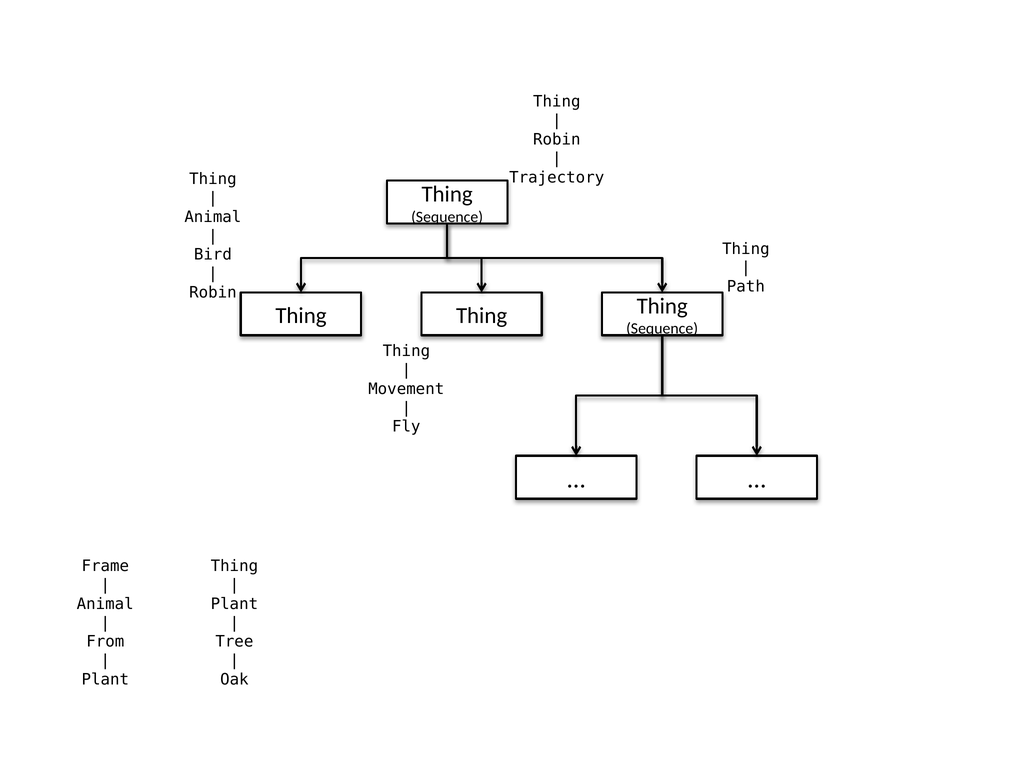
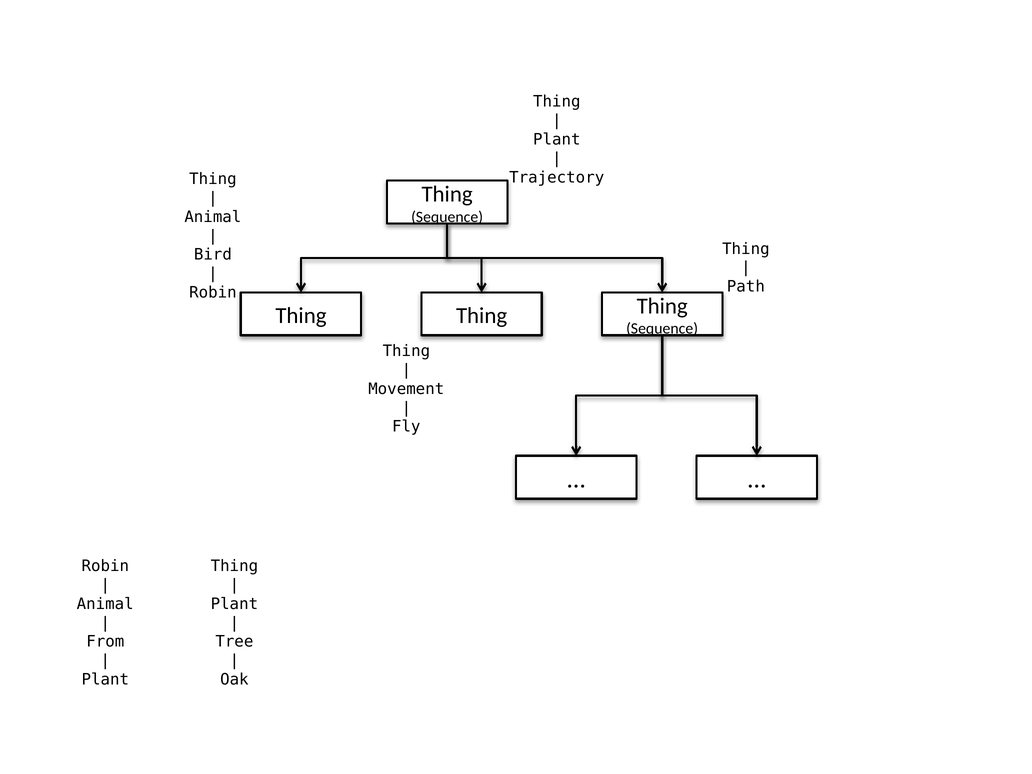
Robin: Robin -> Plant (557, 139)
Frame: Frame -> Robin (105, 566)
